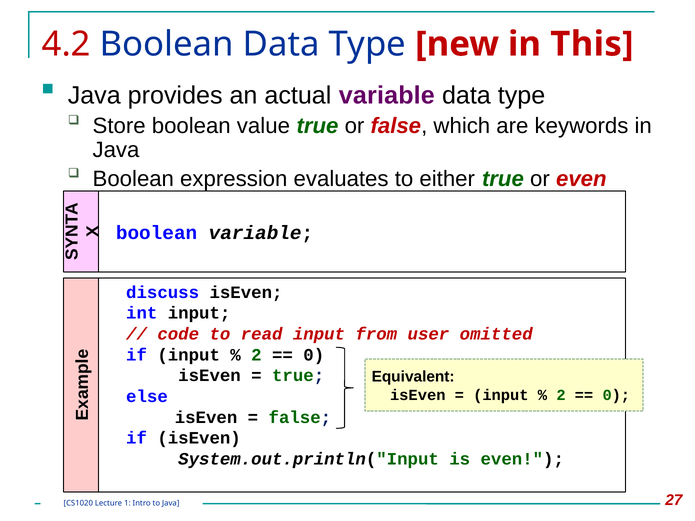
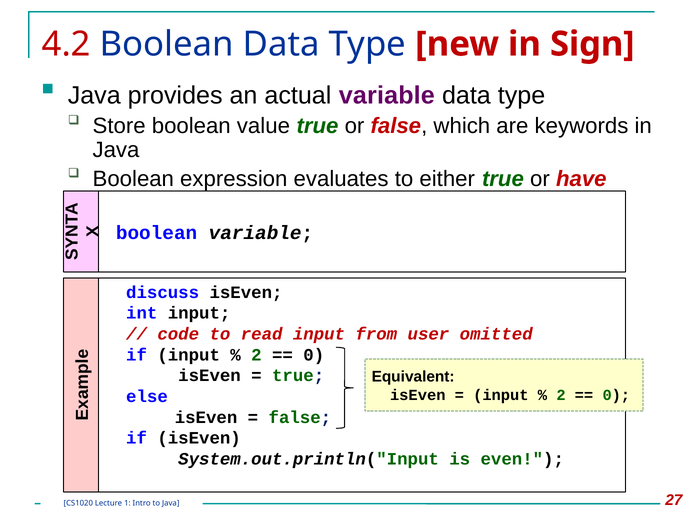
This: This -> Sign (592, 44)
or even: even -> have (581, 179)
